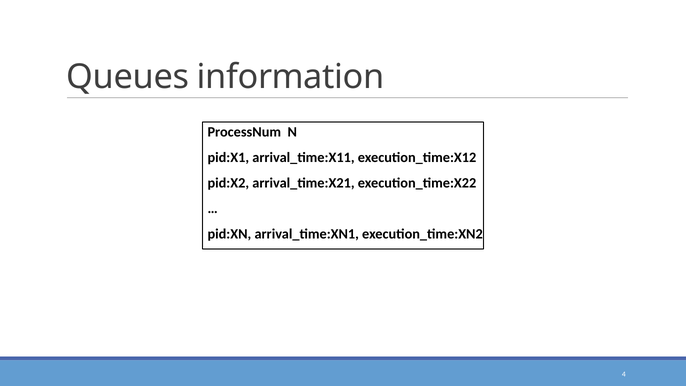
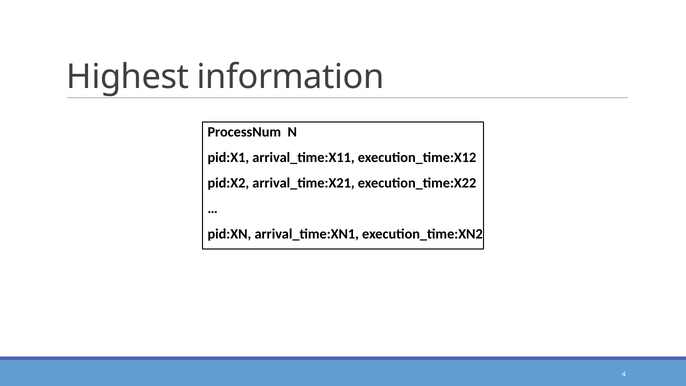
Queues: Queues -> Highest (128, 77)
